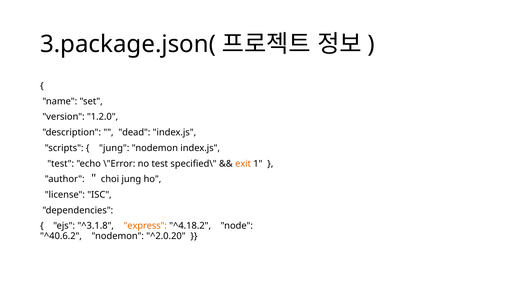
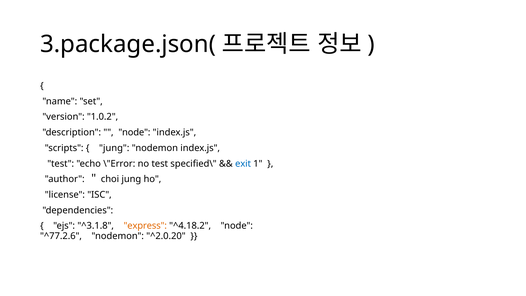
1.2.0: 1.2.0 -> 1.0.2 (103, 117)
dead: dead -> node (134, 132)
exit colour: orange -> blue (243, 164)
^40.6.2: ^40.6.2 -> ^77.2.6 (61, 236)
